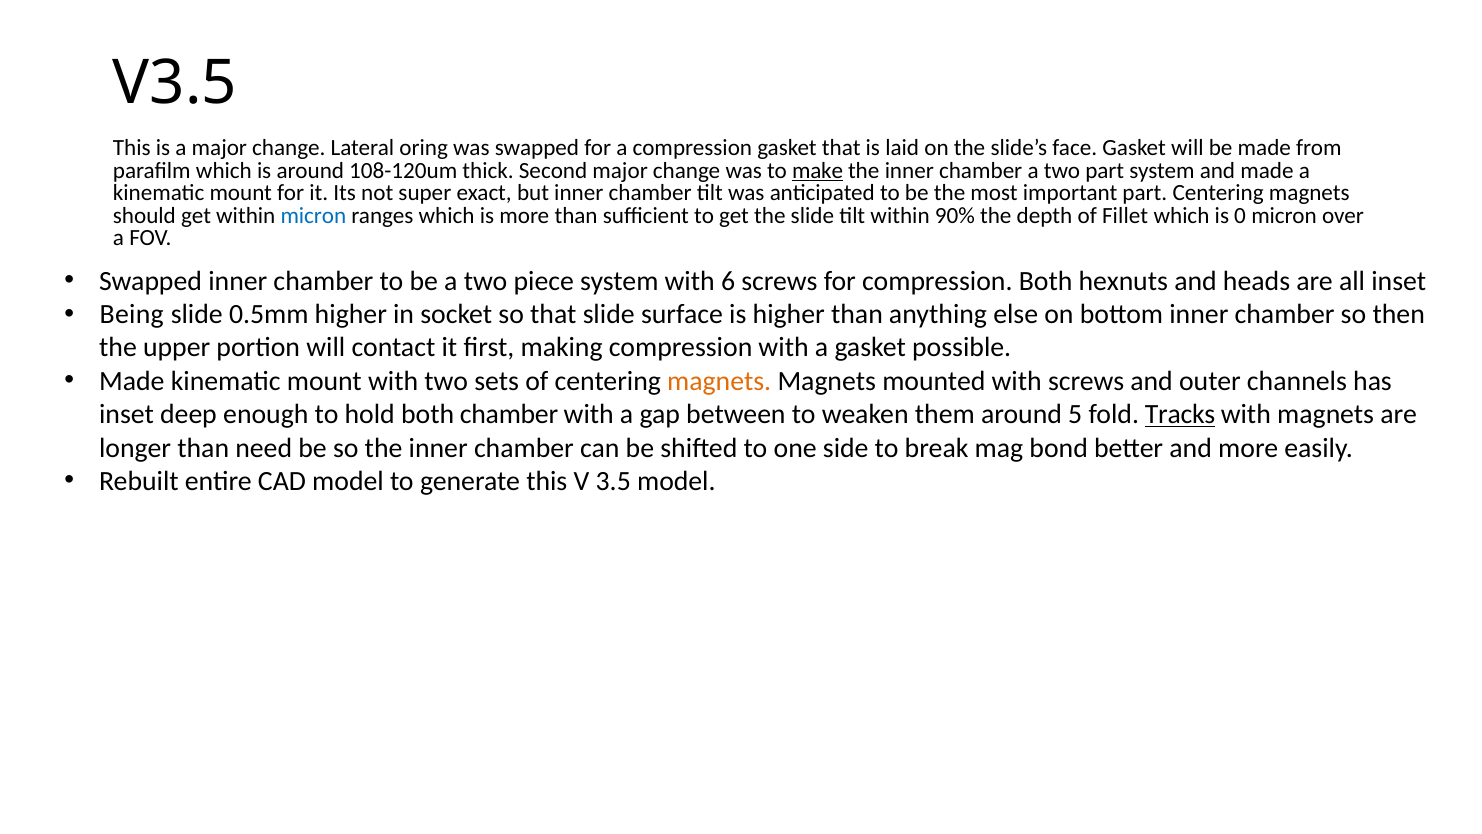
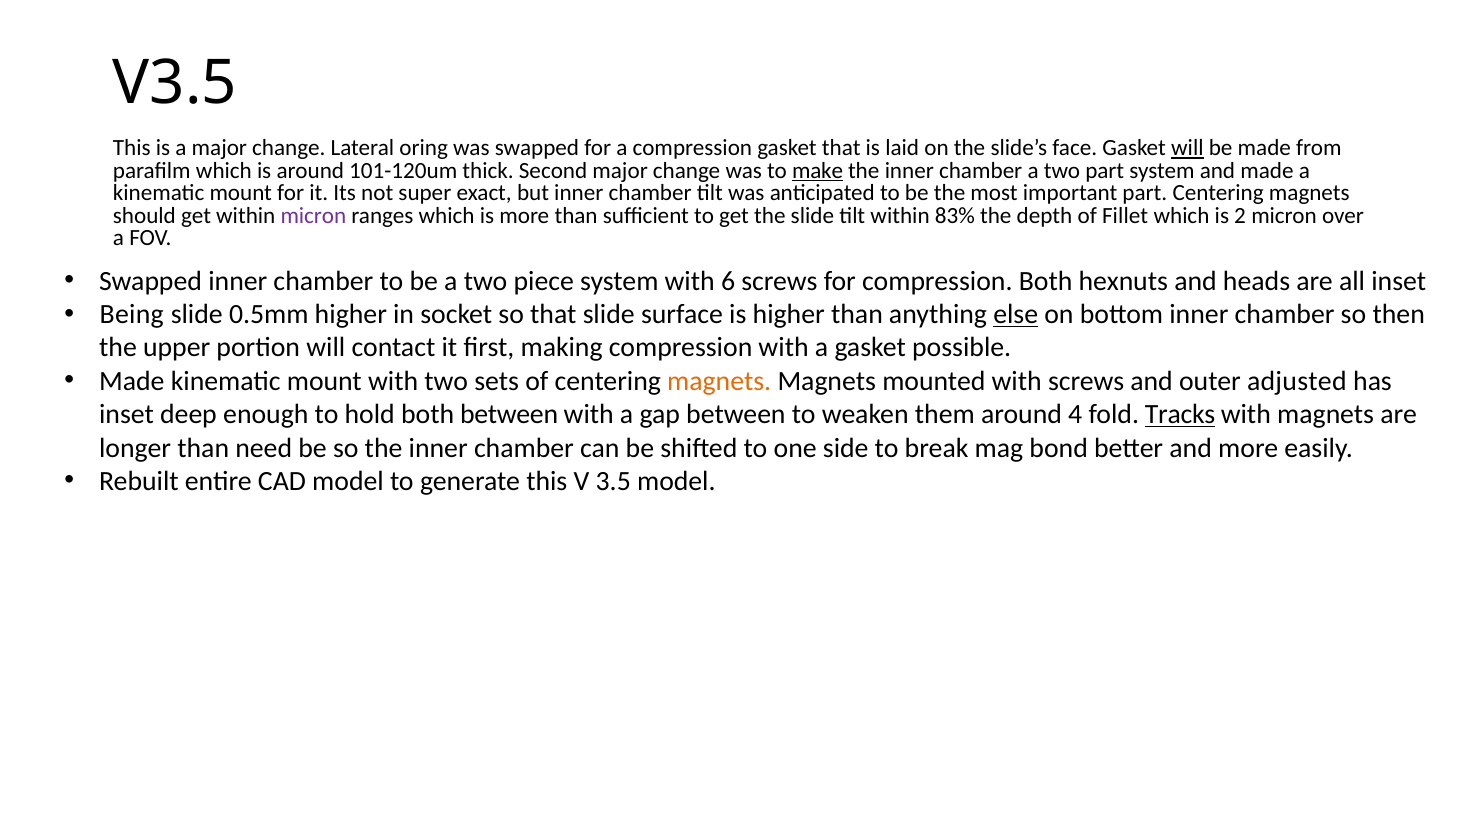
will underline: none -> present (1187, 148)
108-120um: 108-120um -> 101-120um (403, 171)
micron colour: blue -> purple (313, 215)
90%: 90% -> 83% (955, 215)
0: 0 -> 2 (1240, 215)
else underline: none -> present (1016, 314)
channels: channels -> adjusted (1297, 381)
both chamber: chamber -> between (509, 414)
5: 5 -> 4 (1075, 414)
